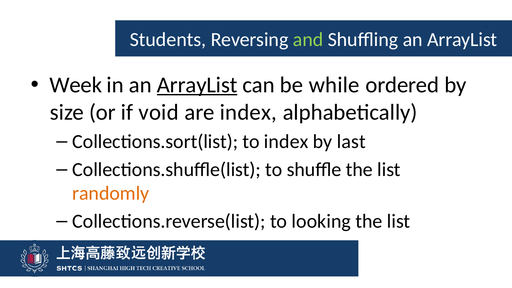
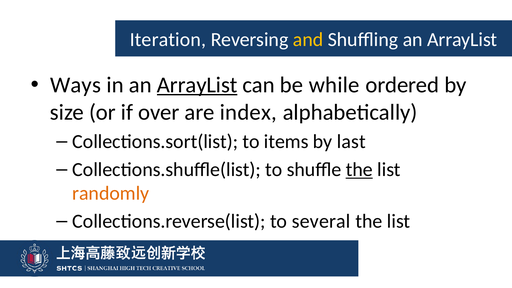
Students: Students -> Iteration (168, 40)
and colour: light green -> yellow (308, 40)
Week: Week -> Ways (76, 85)
void: void -> over (159, 112)
to index: index -> items (286, 142)
the underline: none -> present (359, 170)
looking: looking -> several (321, 221)
